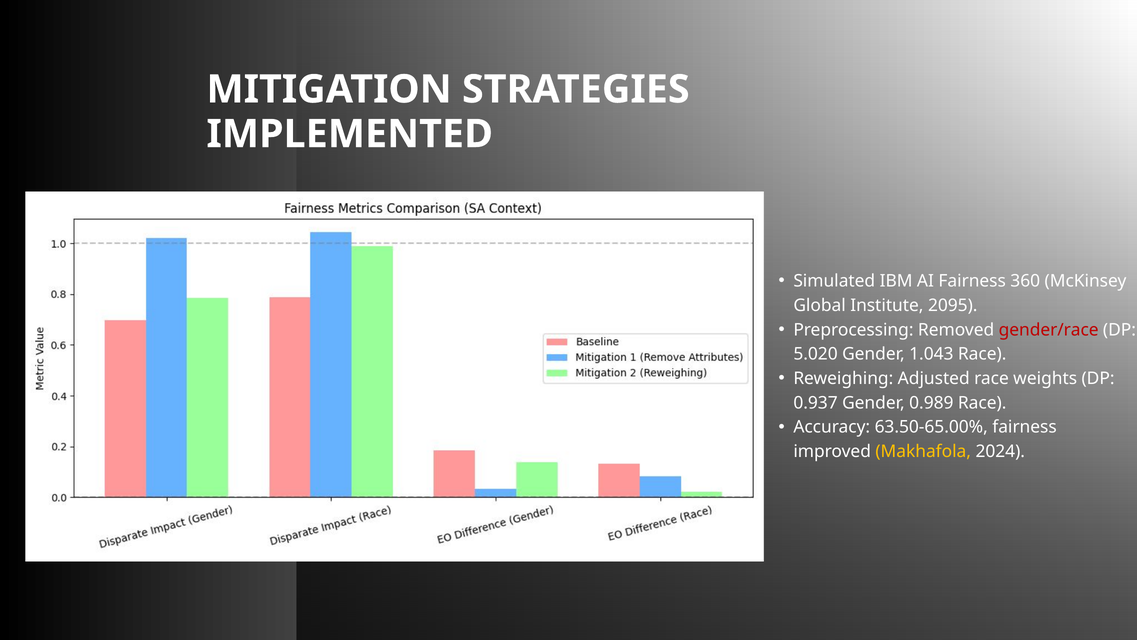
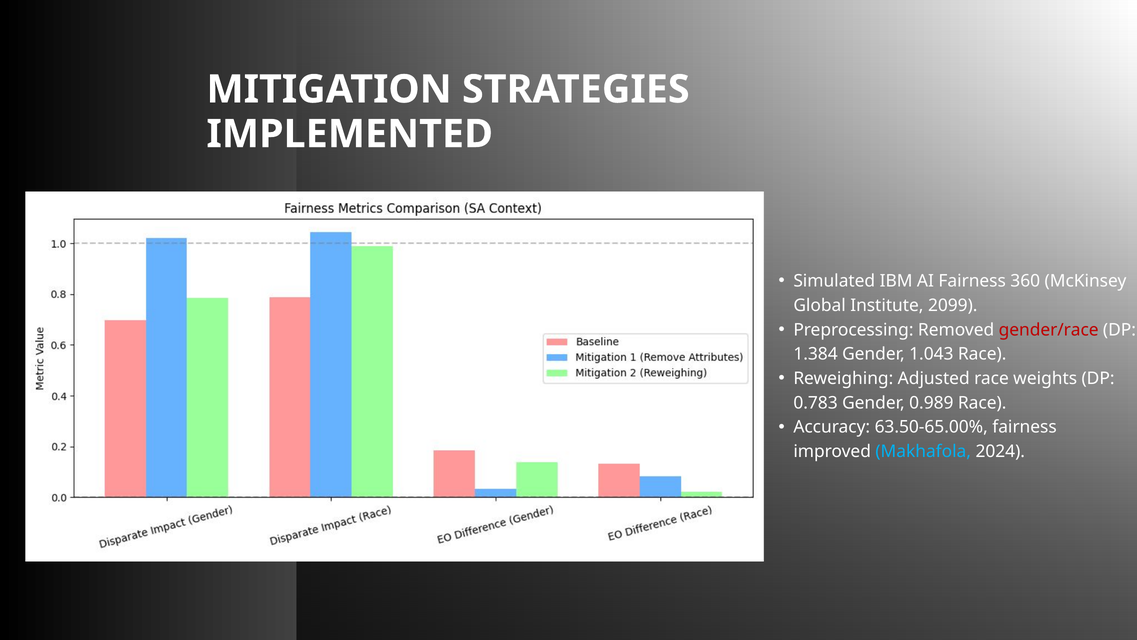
2095: 2095 -> 2099 (953, 305)
5.020: 5.020 -> 1.384 (816, 354)
0.937: 0.937 -> 0.783 (816, 403)
Makhafola colour: yellow -> light blue (923, 451)
